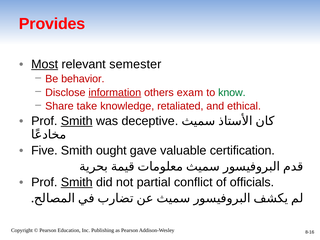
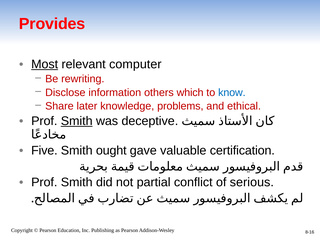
semester: semester -> computer (135, 64)
behavior: behavior -> rewriting (83, 79)
information underline: present -> none (115, 93)
exam: exam -> which (190, 93)
know colour: green -> blue (232, 93)
take: take -> later (87, 106)
retaliated: retaliated -> problems (180, 106)
Smith underline: present -> none (77, 182)
officials: officials -> serious (252, 182)
